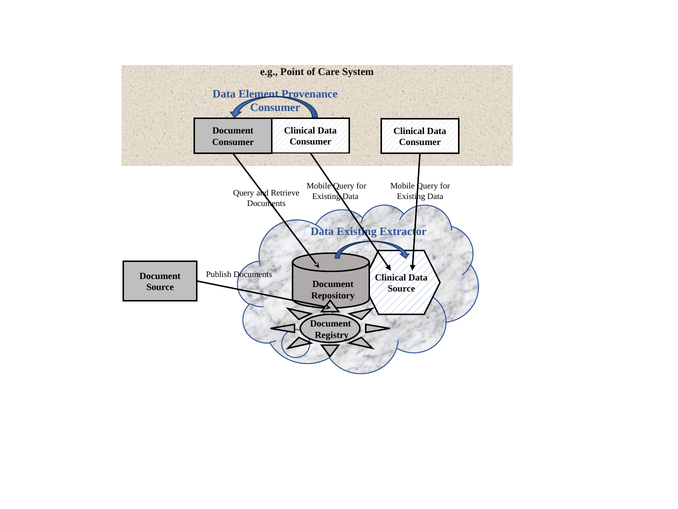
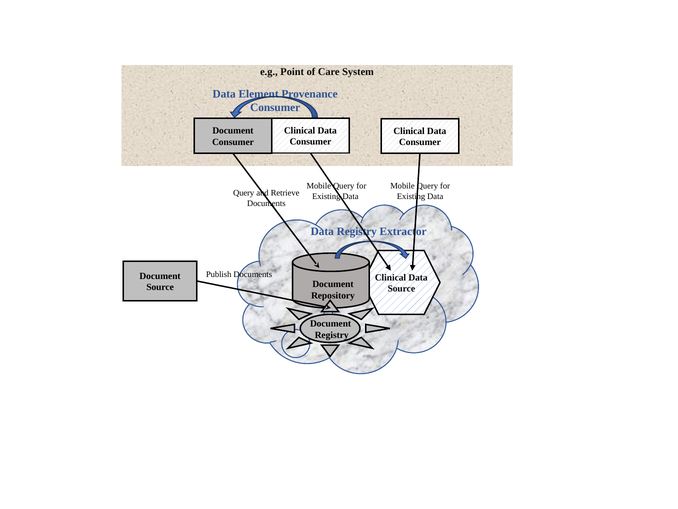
Data Existing: Existing -> Registry (357, 231)
